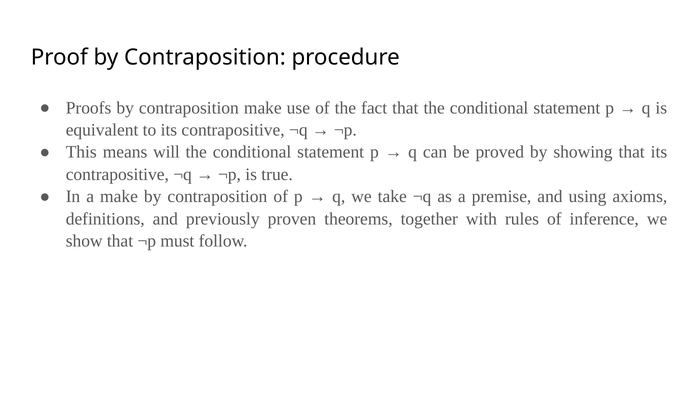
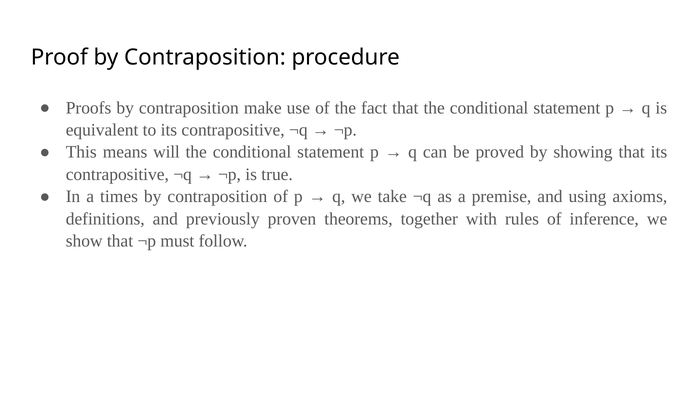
a make: make -> times (119, 197)
